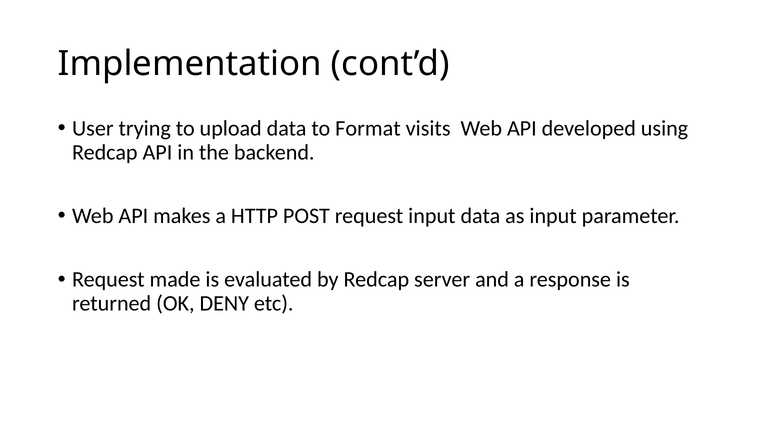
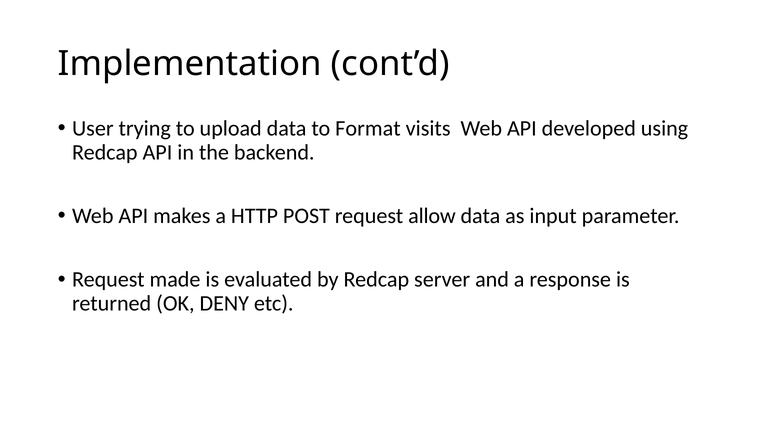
request input: input -> allow (432, 216)
